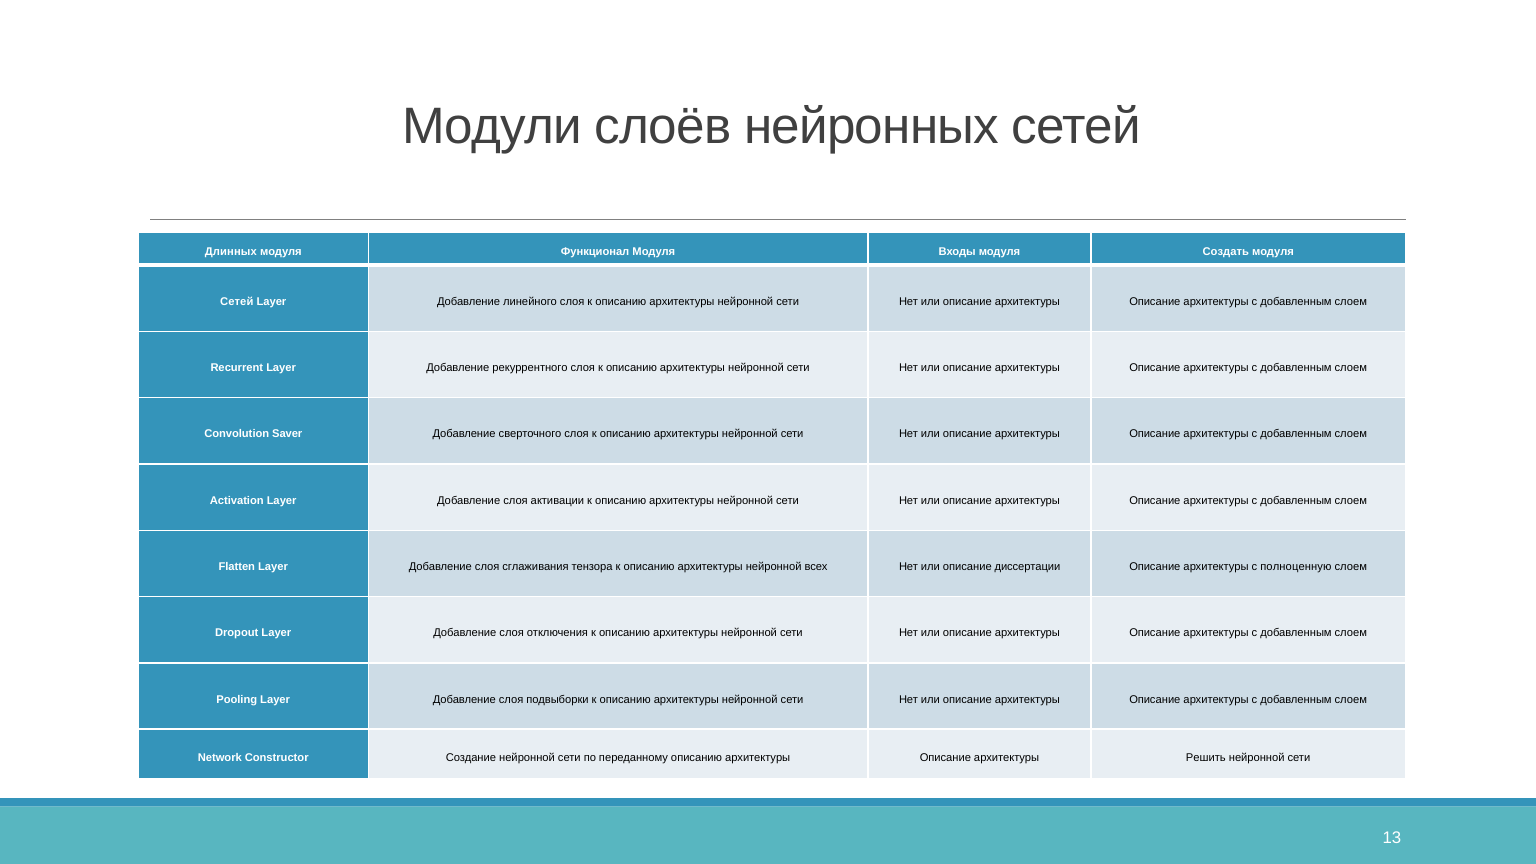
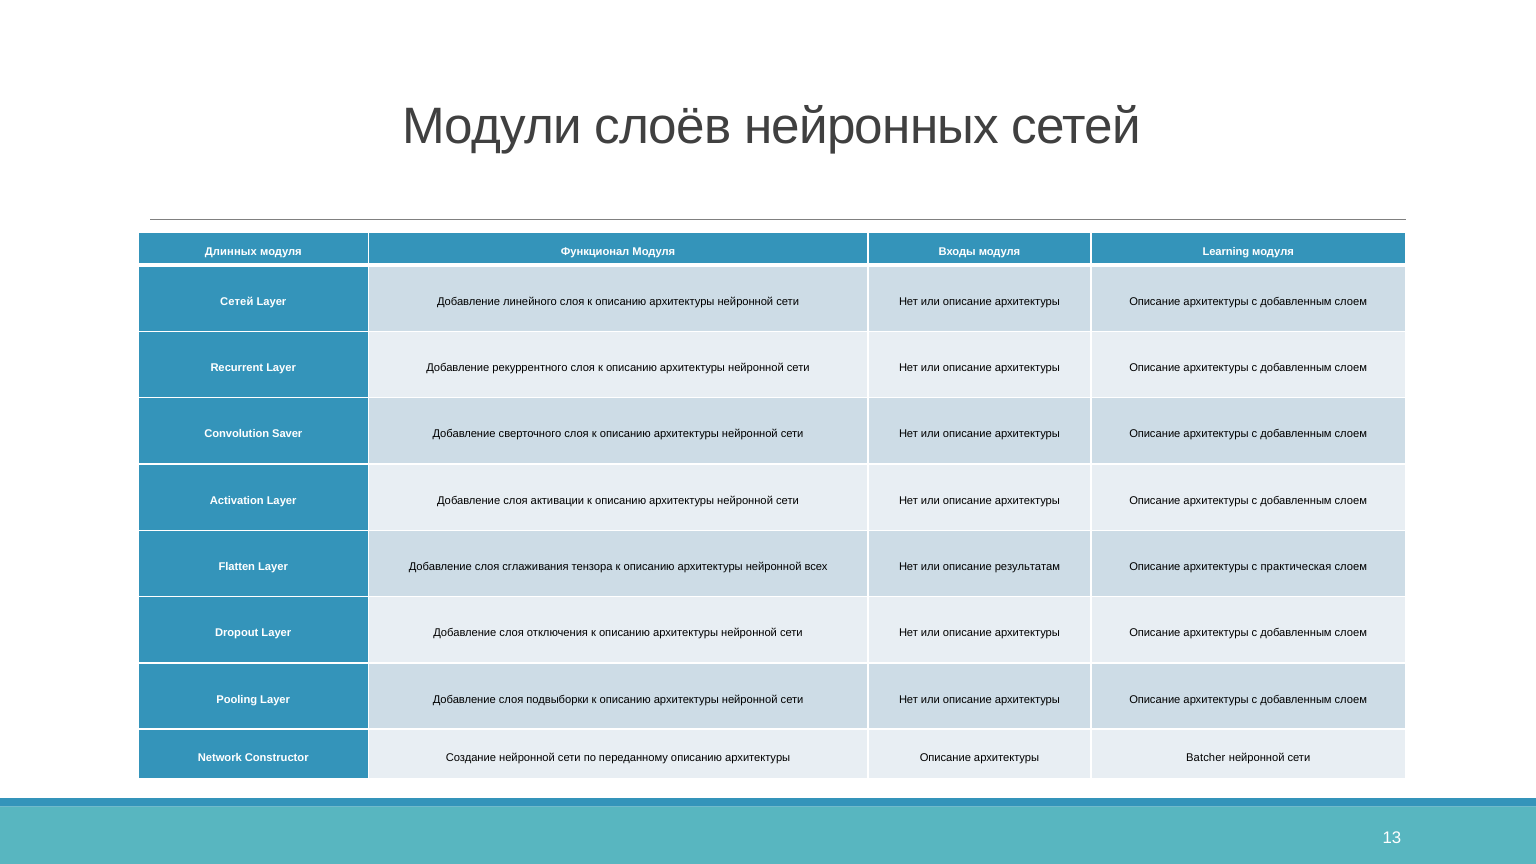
Создать: Создать -> Learning (1226, 252)
диссертации: диссертации -> результатам (1027, 567)
полноценную: полноценную -> практическая (1296, 567)
Решить: Решить -> Batcher (1206, 757)
